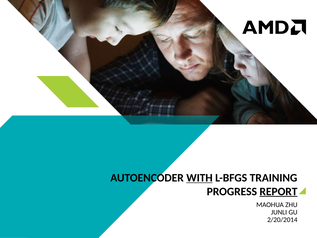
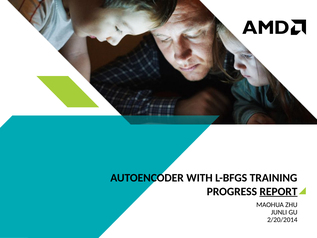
WITH underline: present -> none (199, 178)
